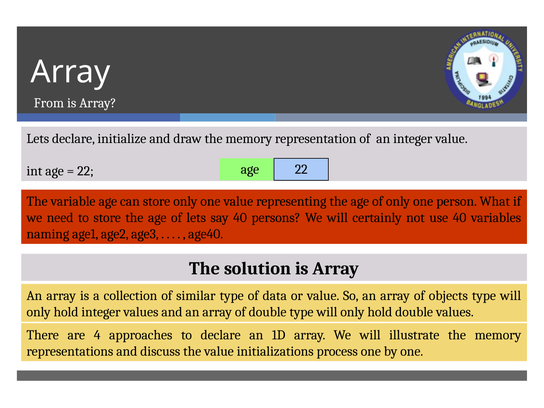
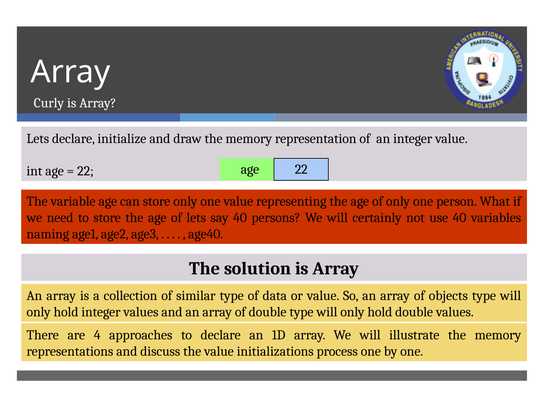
From: From -> Curly (49, 103)
